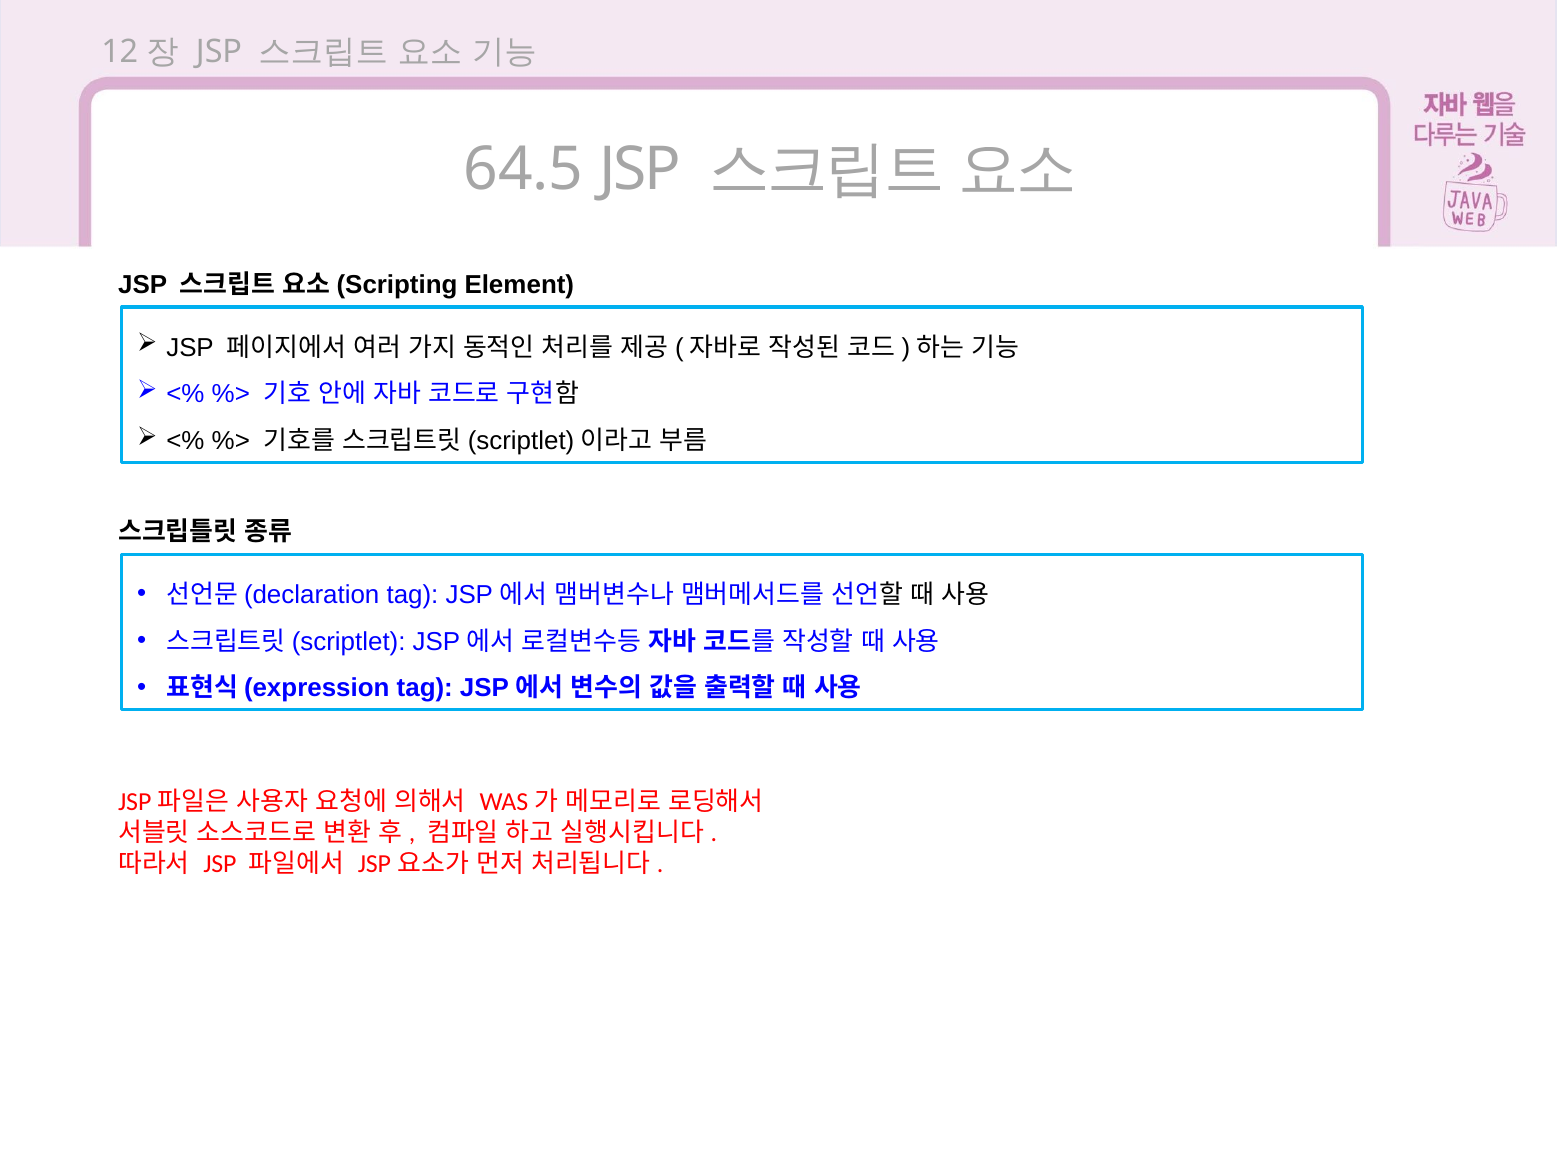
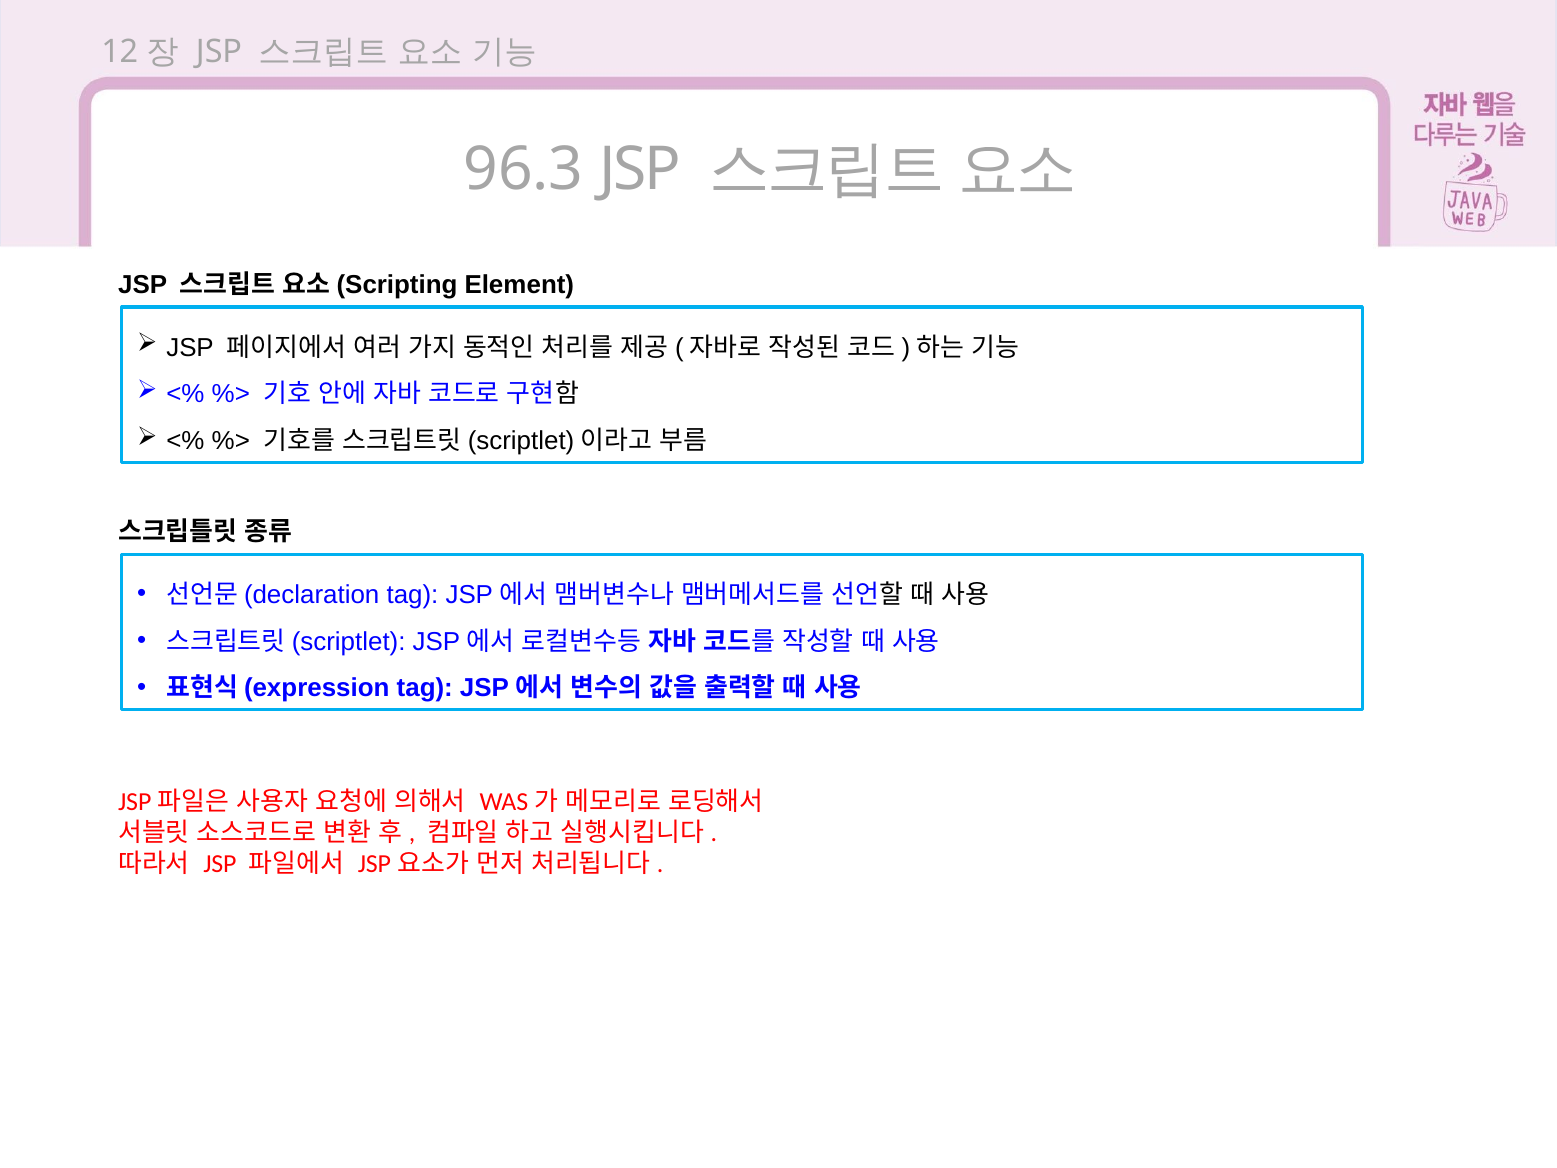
64.5: 64.5 -> 96.3 (524, 170)
